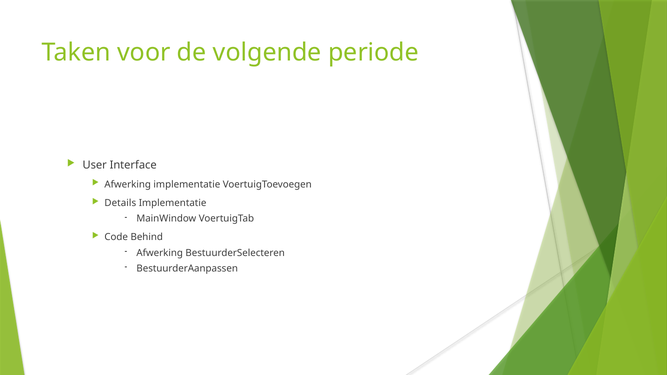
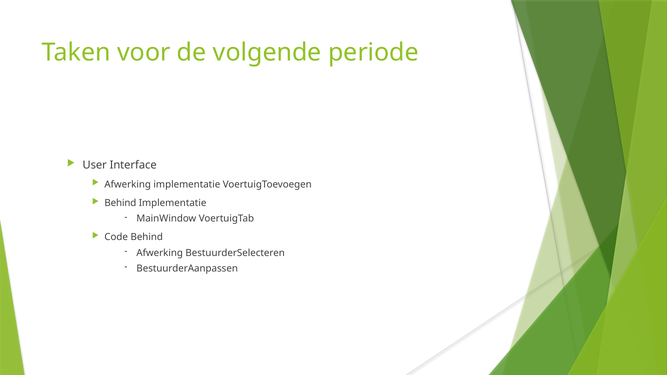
Details: Details -> Behind (120, 203)
